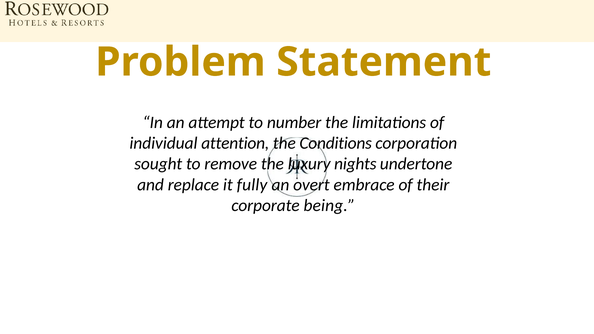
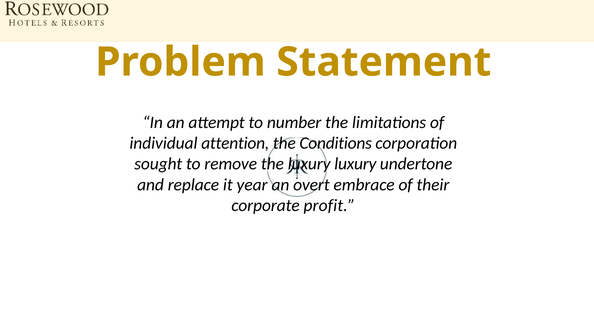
luxury nights: nights -> luxury (355, 164)
fully: fully -> year (252, 185)
being: being -> profit (329, 206)
